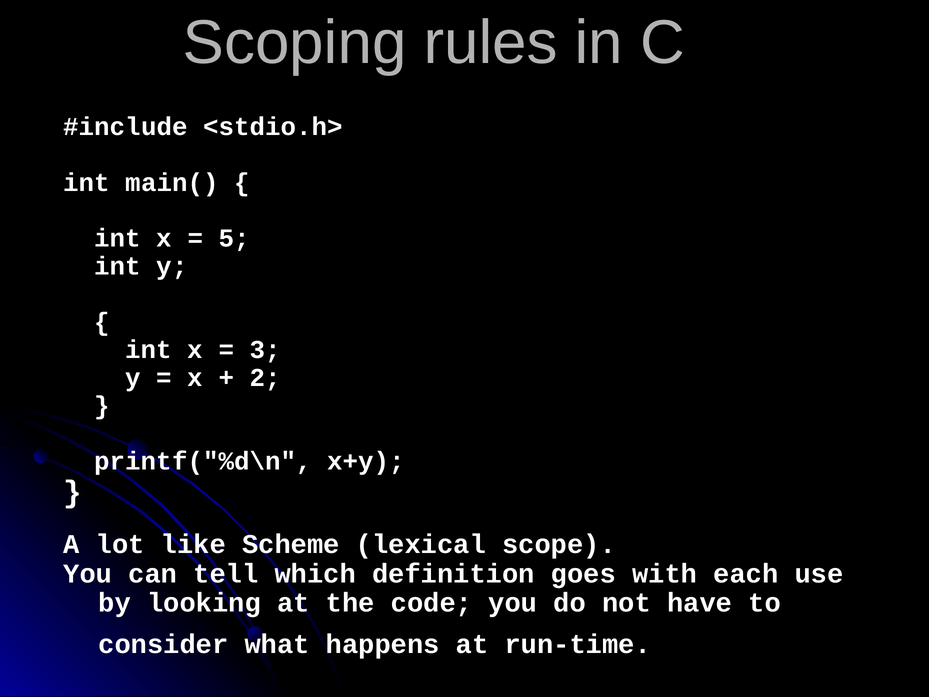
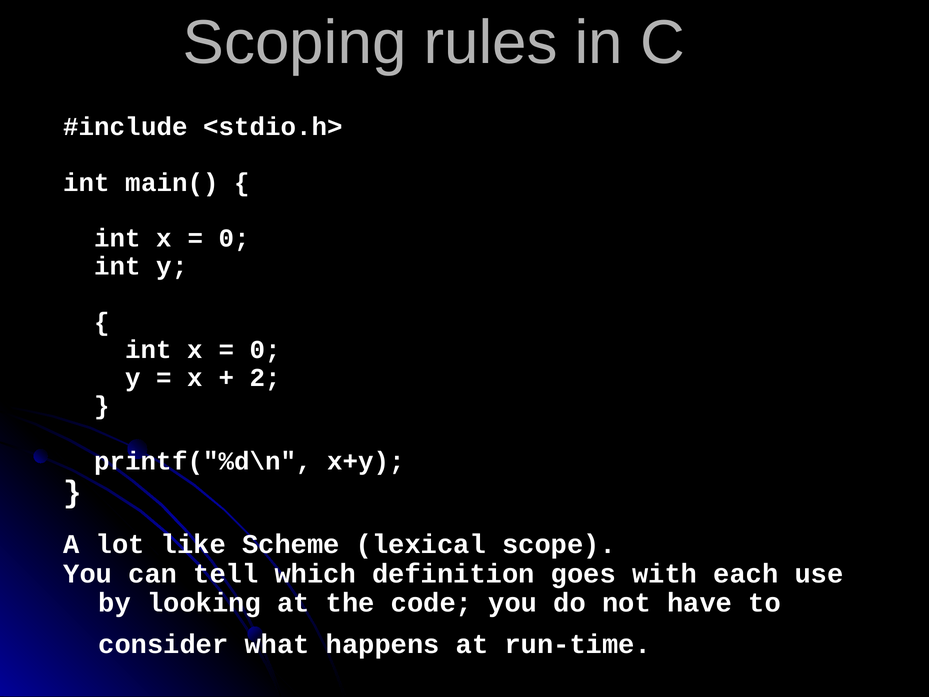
5: 5 -> 0 (234, 238)
3: 3 -> 0 (265, 350)
